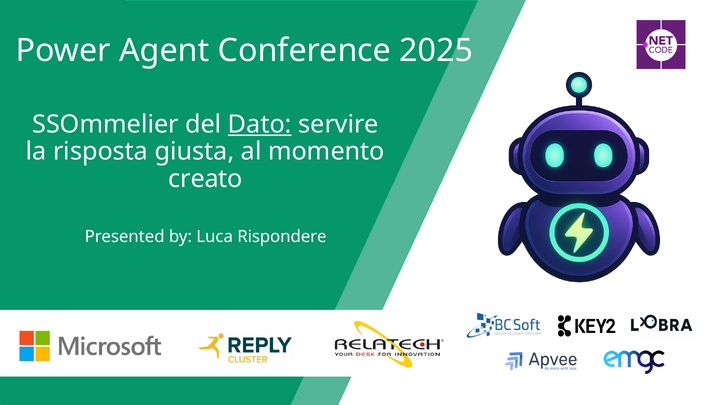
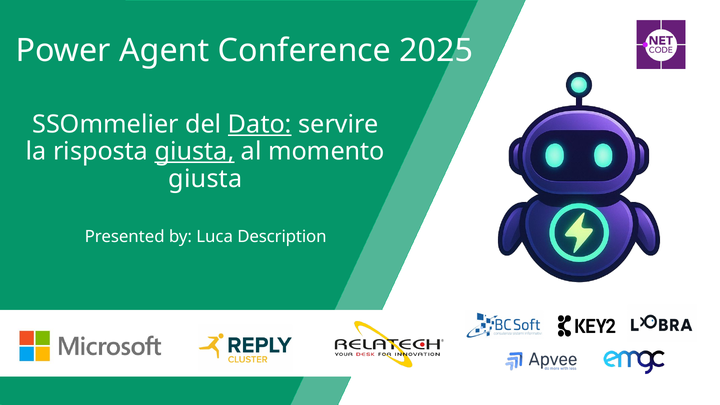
giusta underline: none -> present (195, 152)
creato: creato -> giusta (205, 179)
Rispondere: Rispondere -> Description (282, 237)
